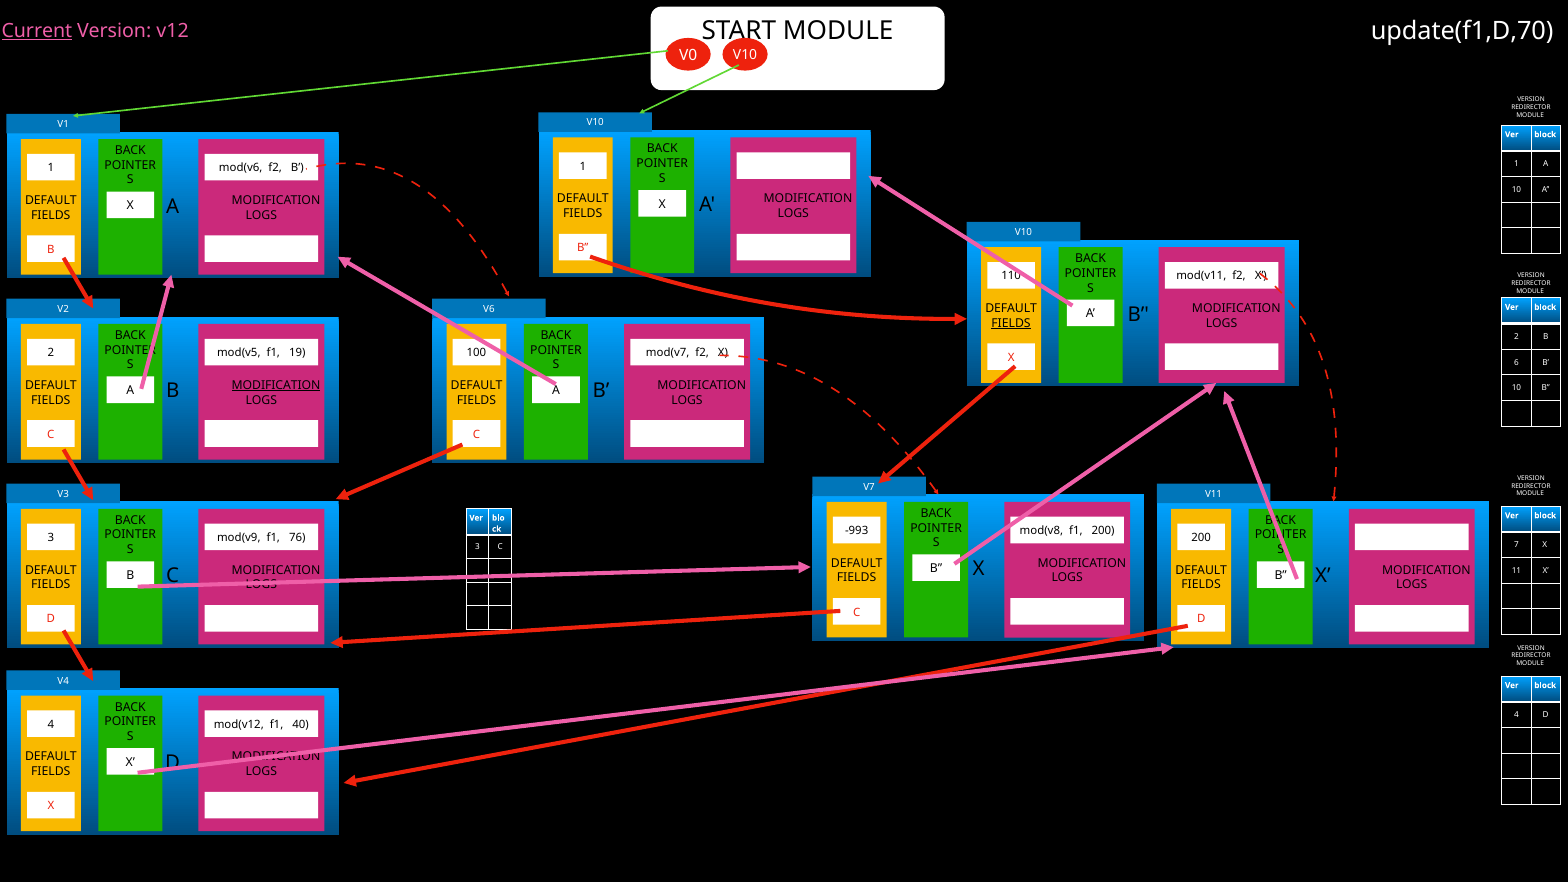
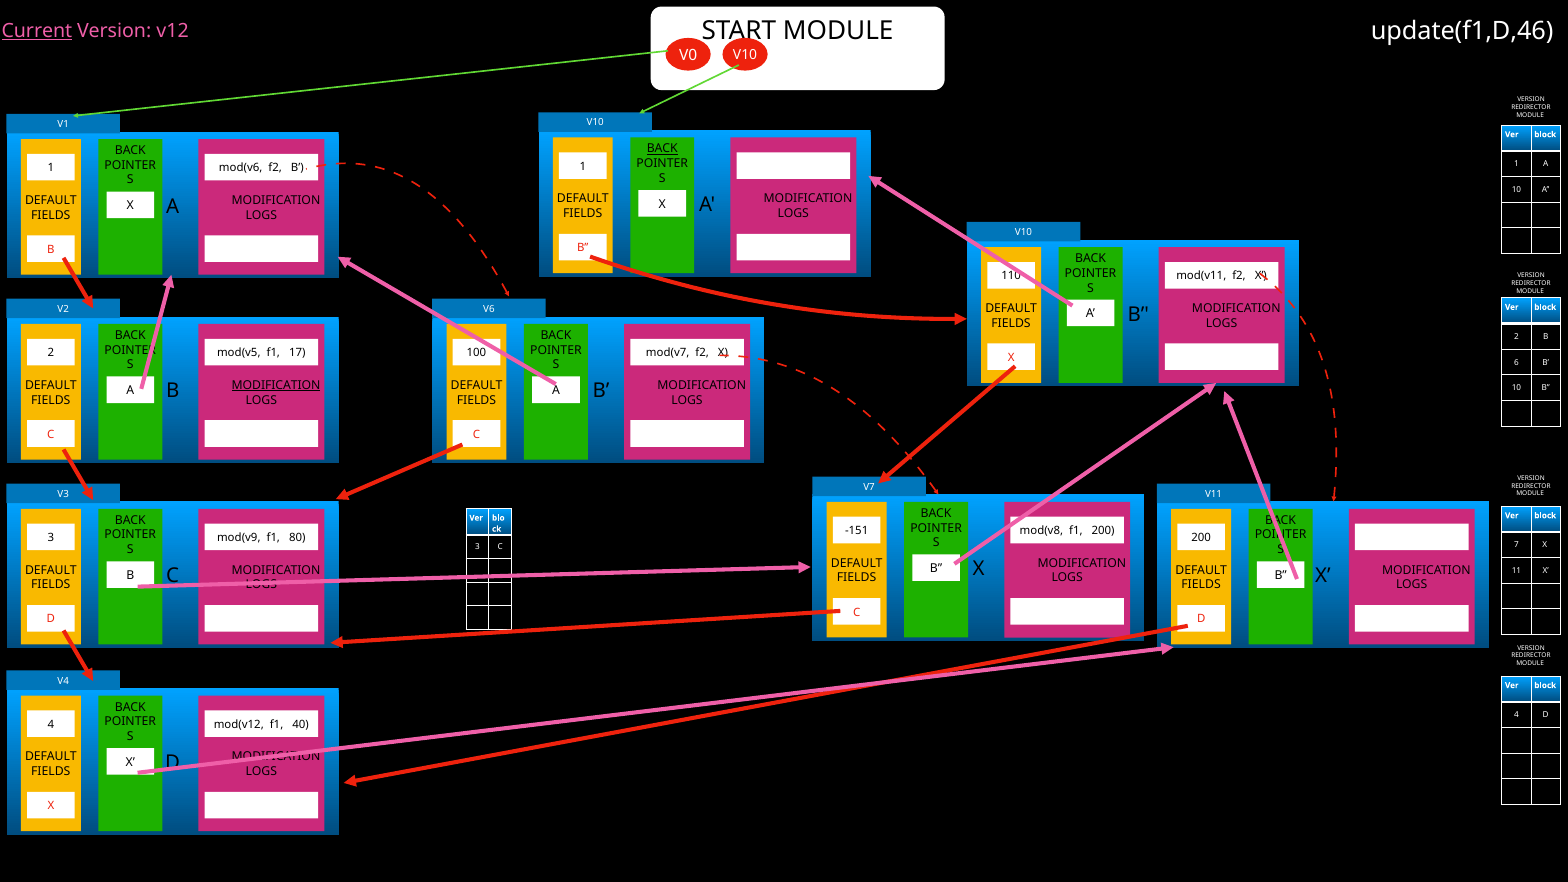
update(f1,D,70: update(f1,D,70 -> update(f1,D,46 (1462, 32)
BACK underline: none -> present (662, 149)
FIELDS underline: present -> none (1011, 323)
19: 19 -> 17 (297, 353)
-993: -993 -> -151 (857, 531)
76: 76 -> 80 (297, 538)
